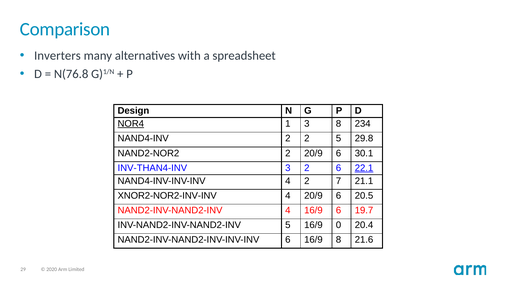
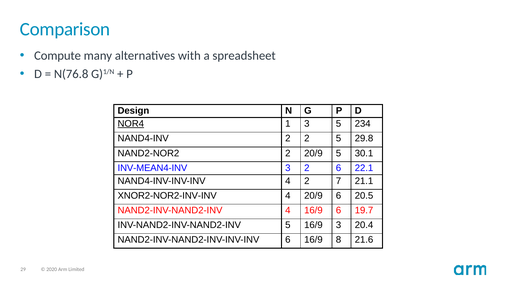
Inverters: Inverters -> Compute (58, 55)
3 8: 8 -> 5 (338, 123)
2 20/9 6: 6 -> 5 (338, 153)
INV-THAN4-INV: INV-THAN4-INV -> INV-MEAN4-INV (152, 168)
22.1 underline: present -> none (364, 168)
16/9 0: 0 -> 3 (338, 225)
